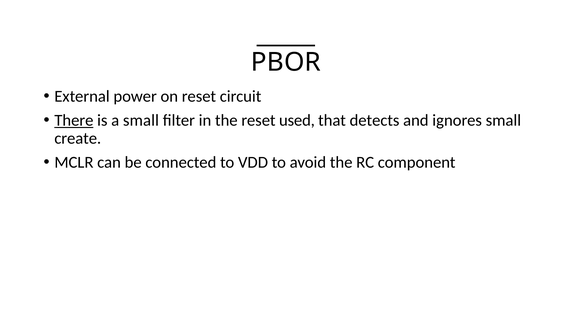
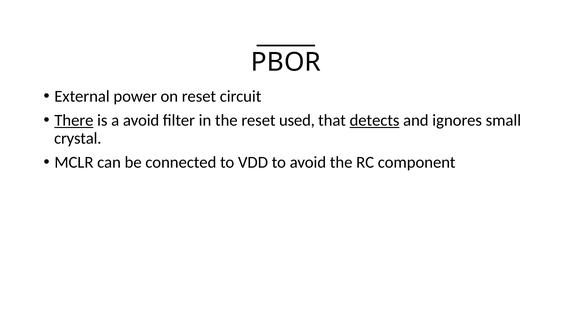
a small: small -> avoid (141, 121)
detects underline: none -> present (375, 121)
create: create -> crystal (78, 139)
